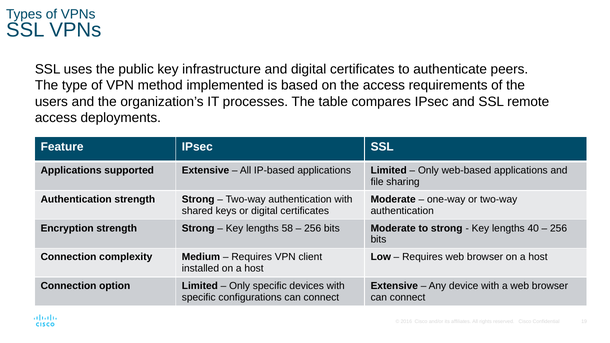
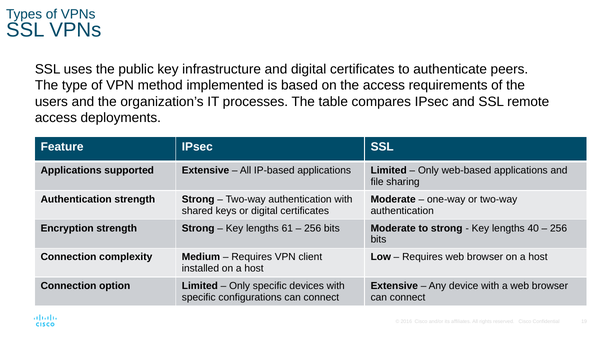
58: 58 -> 61 (287, 228)
